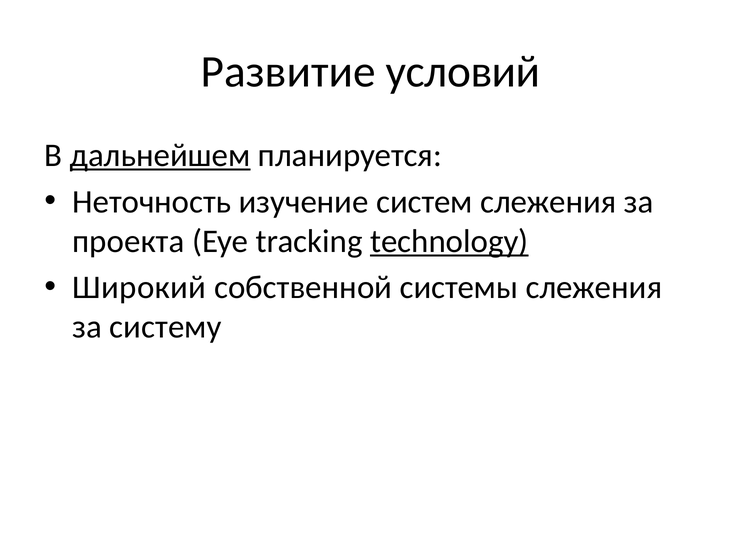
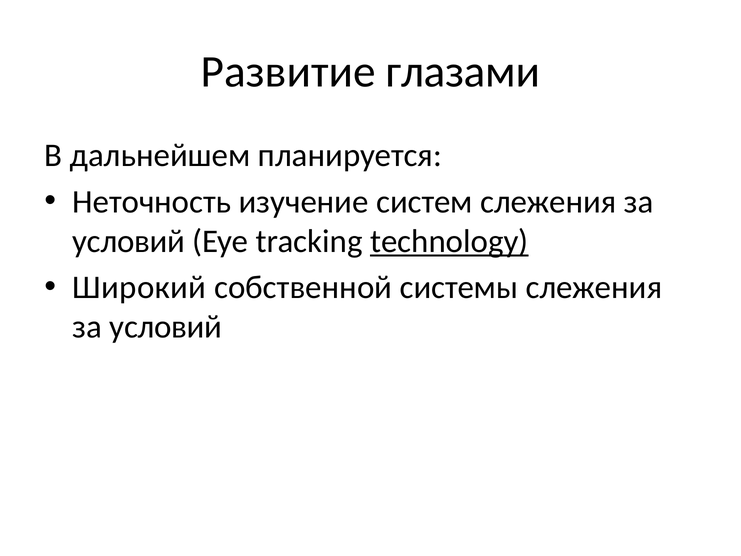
условий: условий -> глазами (463, 72)
дальнейшем underline: present -> none (160, 155)
проекта: проекта -> условий (129, 241)
систему: систему -> условий (166, 327)
